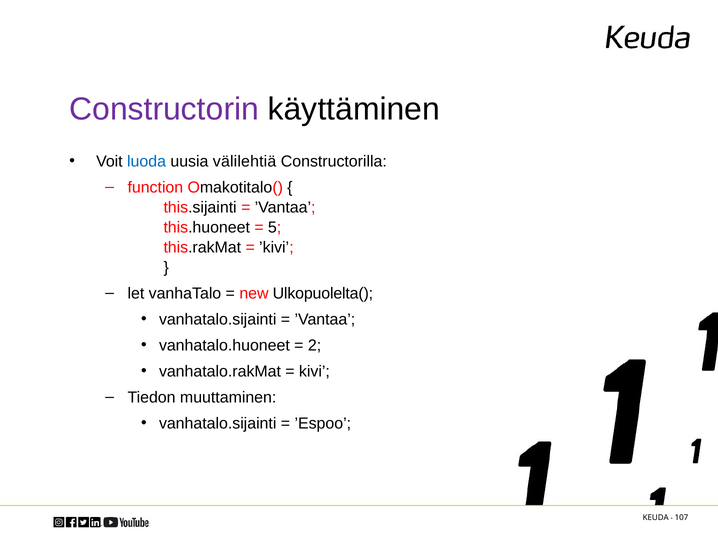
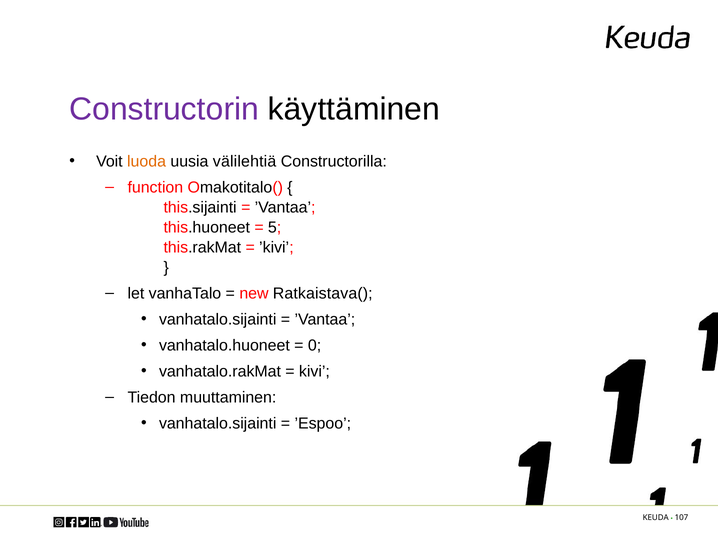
luoda colour: blue -> orange (147, 161)
Ulkopuolelta(: Ulkopuolelta( -> Ratkaistava( (323, 293)
2: 2 -> 0 (315, 345)
